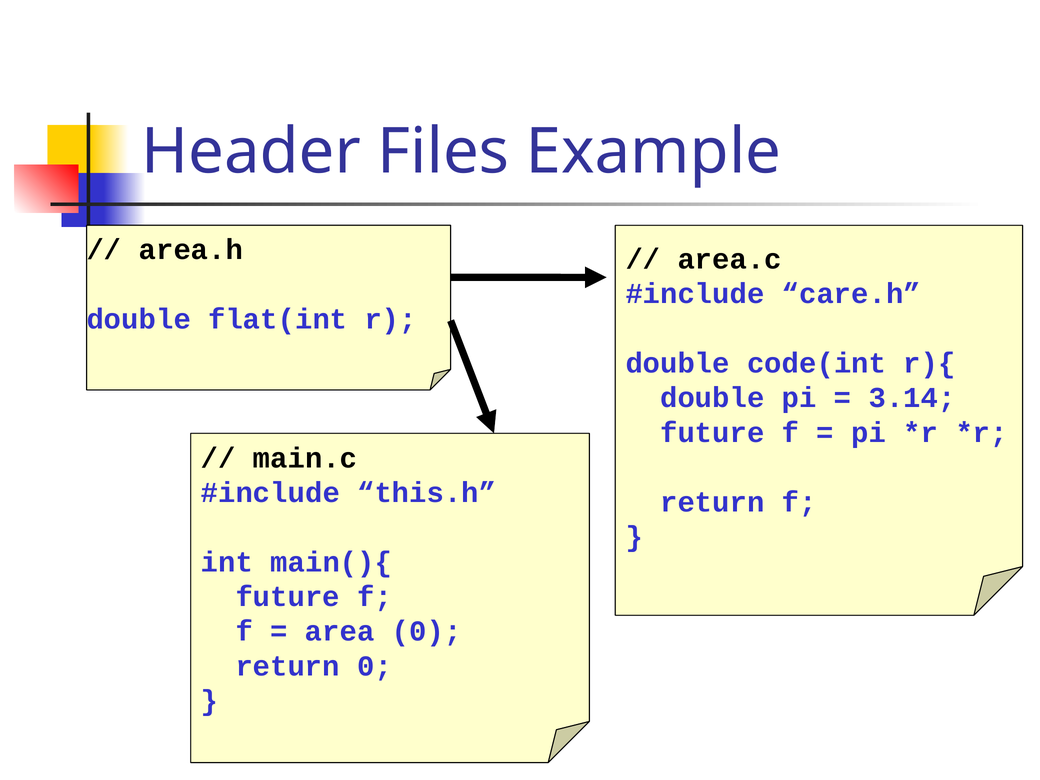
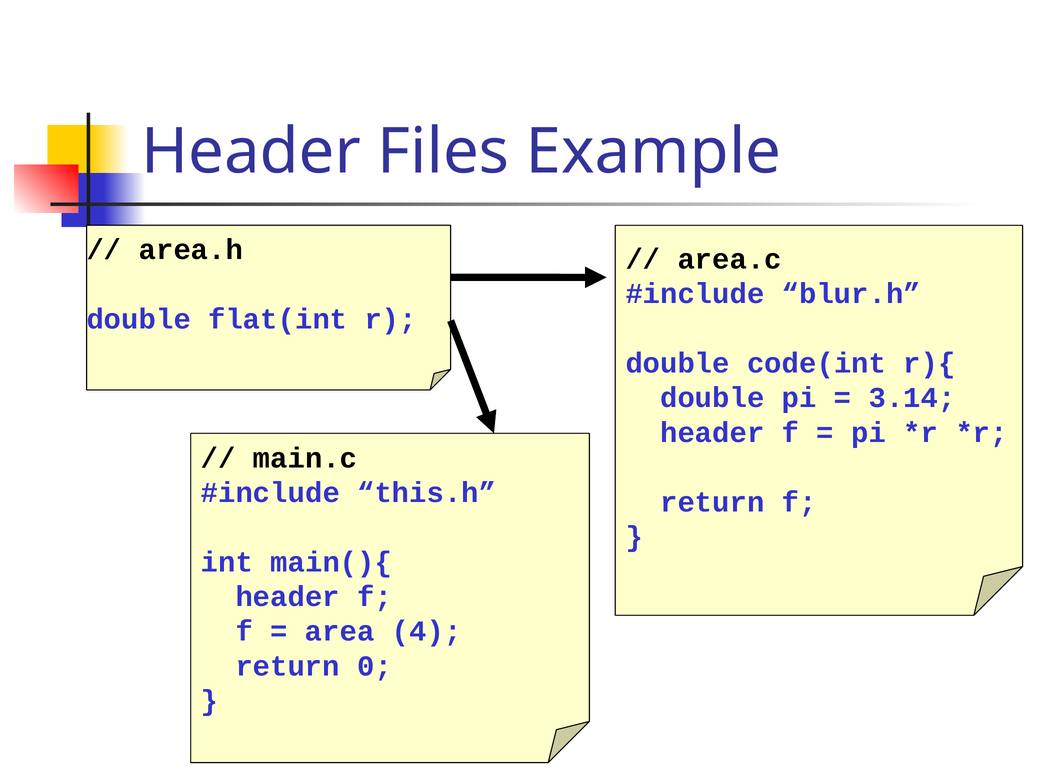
care.h: care.h -> blur.h (851, 294)
future: future -> header (712, 433)
future: future -> header (288, 597)
area 0: 0 -> 4 (427, 631)
